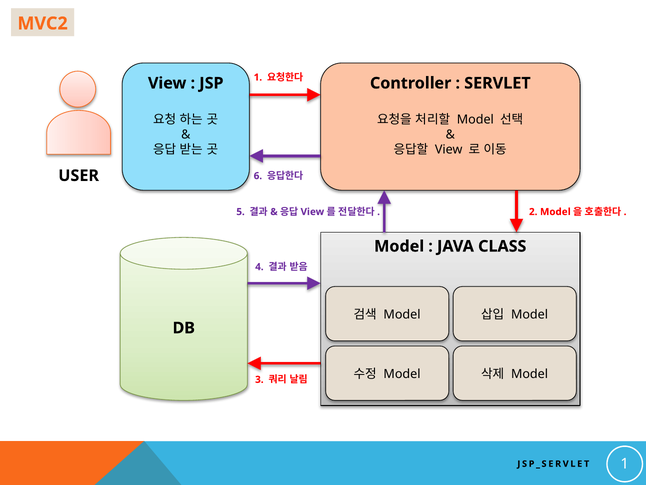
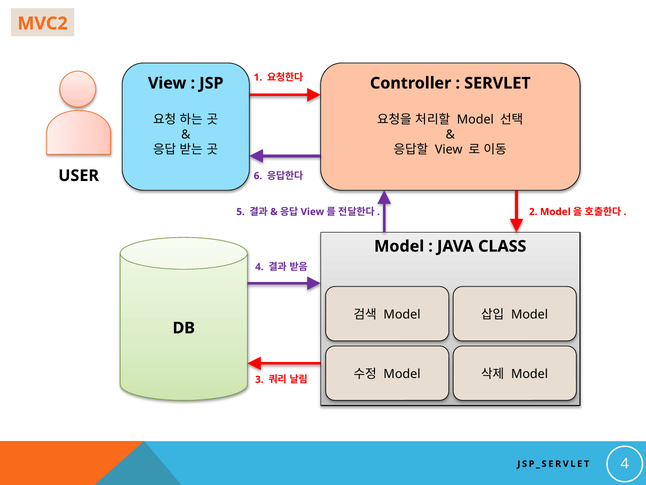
JSP_SERVLET 1: 1 -> 4 (625, 463)
